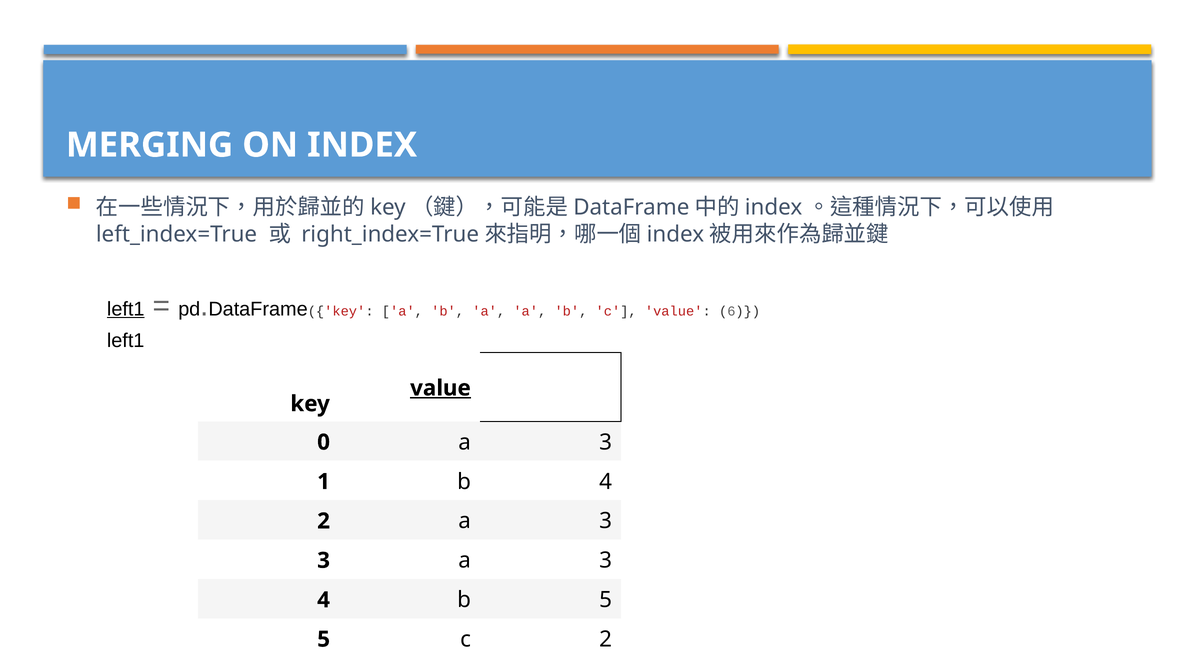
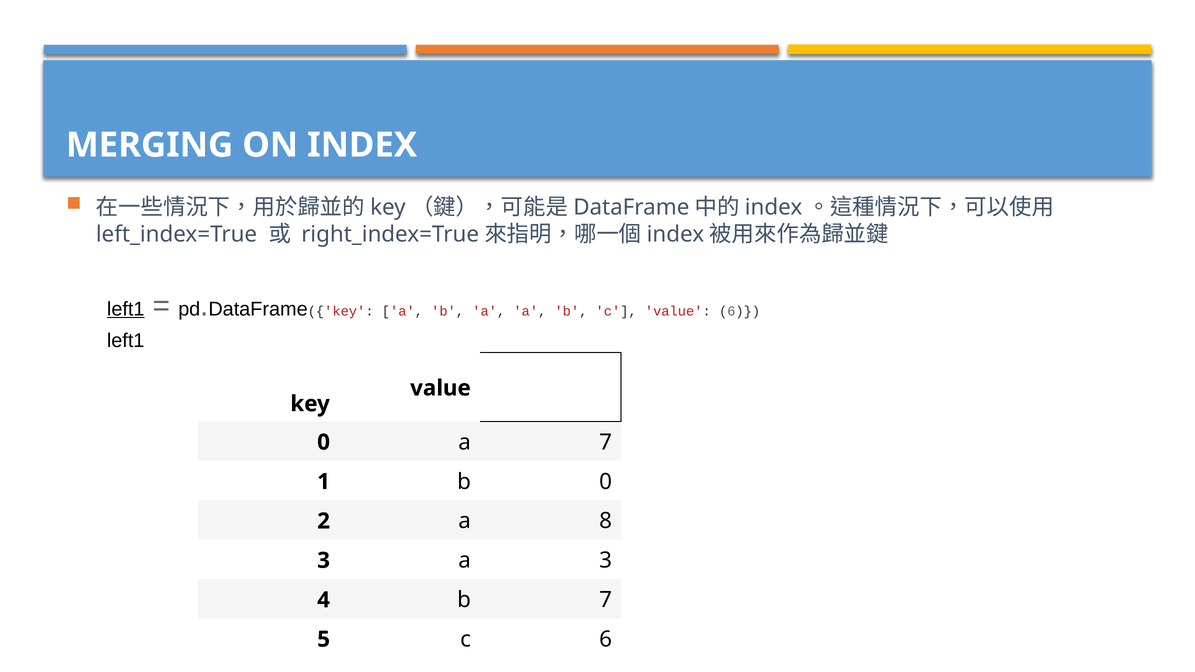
value underline: present -> none (440, 388)
0 a 3: 3 -> 7 (606, 442)
b 4: 4 -> 0 (606, 482)
2 a 3: 3 -> 8 (606, 521)
b 5: 5 -> 7 (606, 600)
c 2: 2 -> 6 (606, 639)
